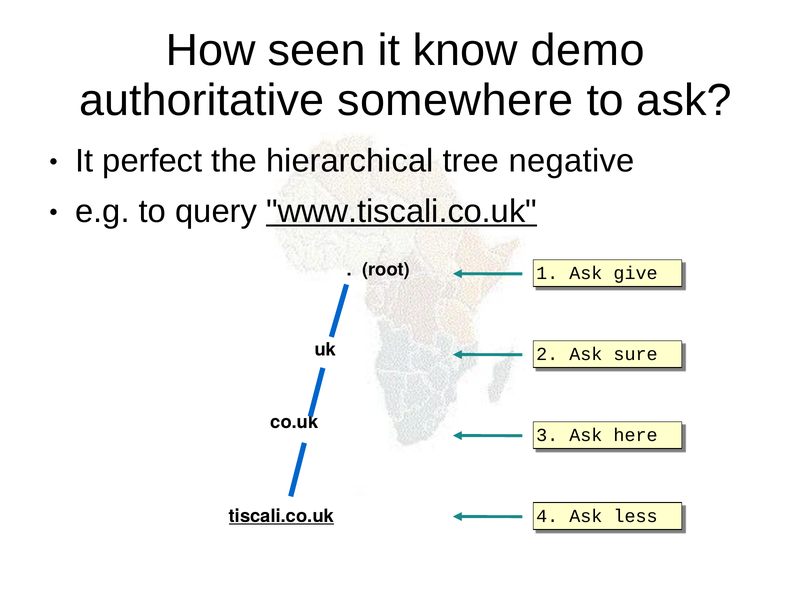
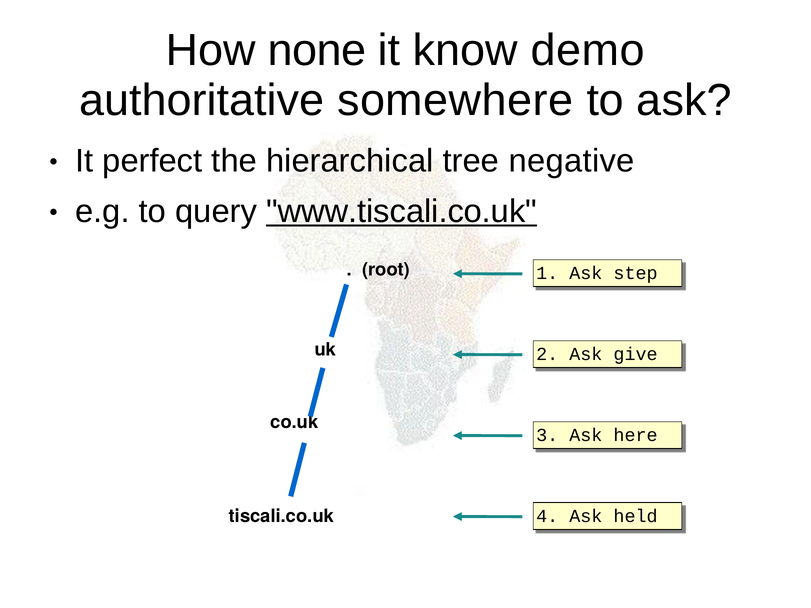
seen: seen -> none (317, 50)
give: give -> step (636, 274)
sure: sure -> give (636, 355)
tiscali.co.uk underline: present -> none (281, 516)
less: less -> held (636, 517)
